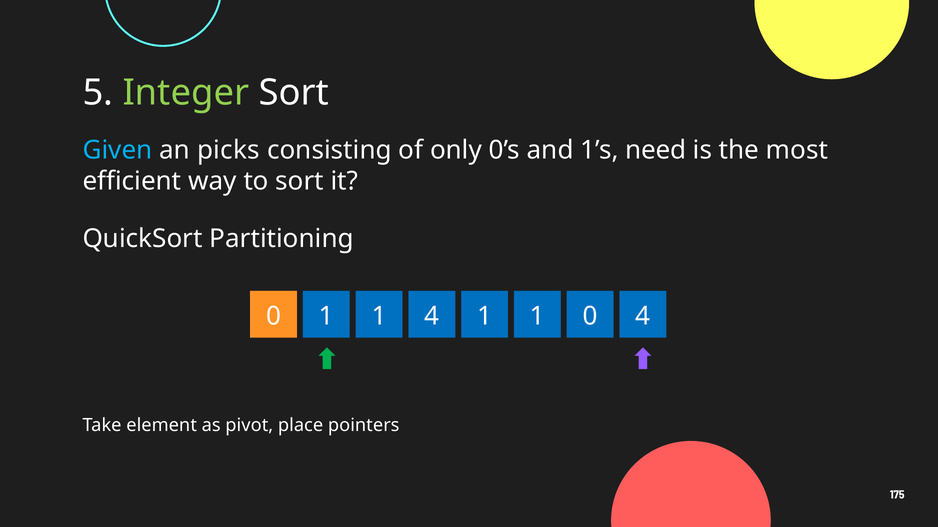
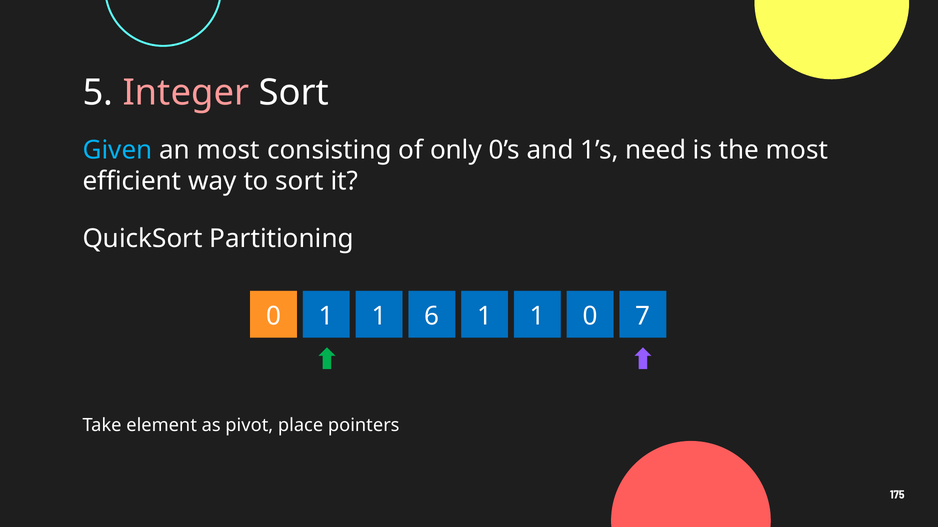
Integer colour: light green -> pink (186, 93)
an picks: picks -> most (228, 150)
1 4: 4 -> 6 (432, 316)
0 4: 4 -> 7 (643, 316)
